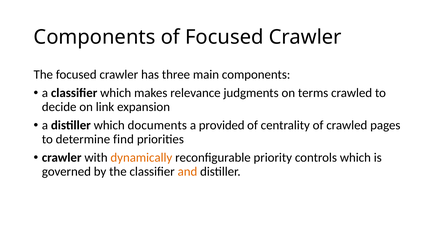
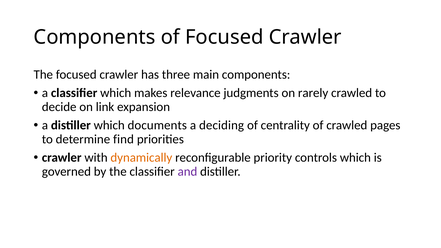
terms: terms -> rarely (313, 93)
provided: provided -> deciding (222, 125)
and colour: orange -> purple (187, 172)
